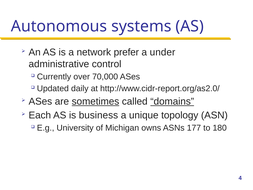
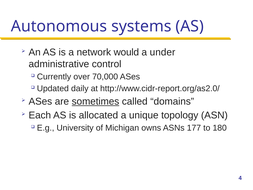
prefer: prefer -> would (126, 52)
domains underline: present -> none (172, 101)
business: business -> allocated (98, 115)
